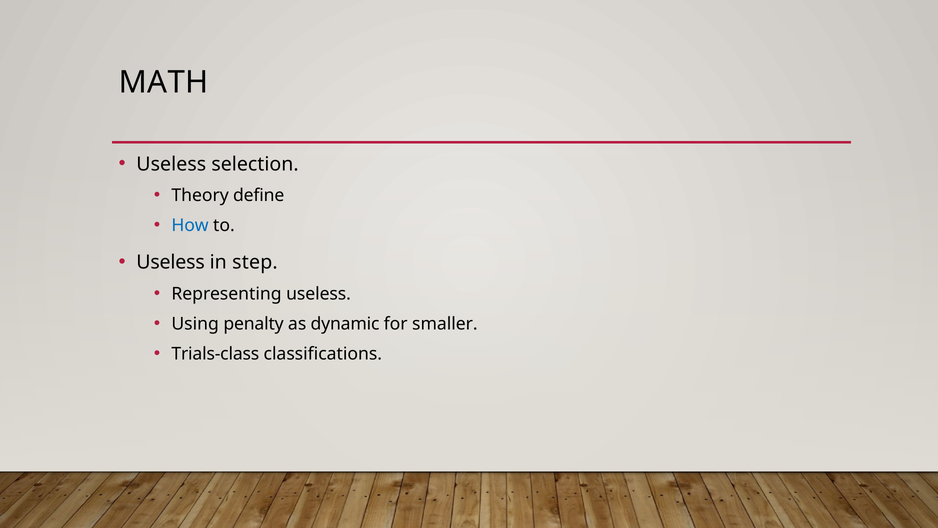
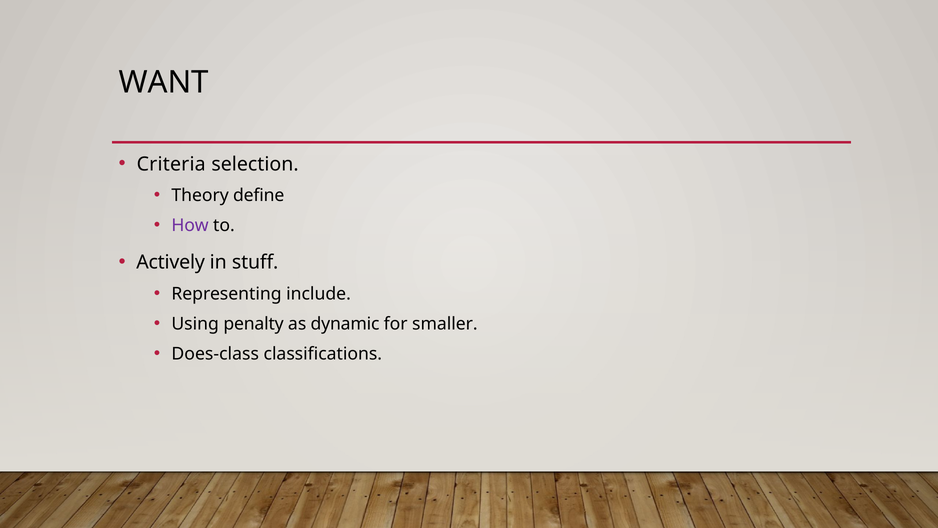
MATH: MATH -> WANT (164, 82)
Useless: Useless -> Criteria (171, 164)
How colour: blue -> purple (190, 225)
Useless: Useless -> Actively (171, 262)
step: step -> stuff (255, 262)
Representing useless: useless -> include (319, 293)
Trials-class: Trials-class -> Does-class (215, 354)
